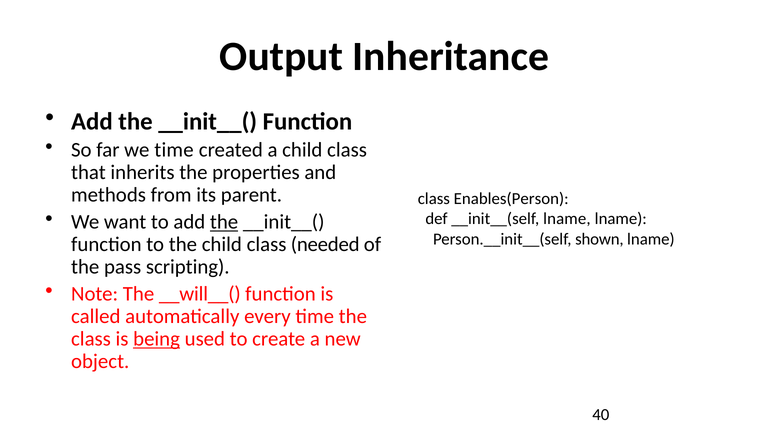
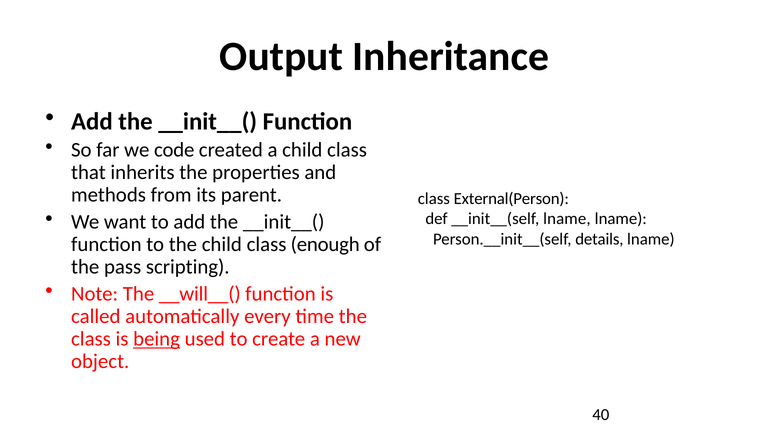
we time: time -> code (174, 150)
Enables(Person: Enables(Person -> External(Person (511, 199)
the underline: present -> none (224, 222)
shown: shown -> details (599, 239)
needed: needed -> enough (325, 245)
